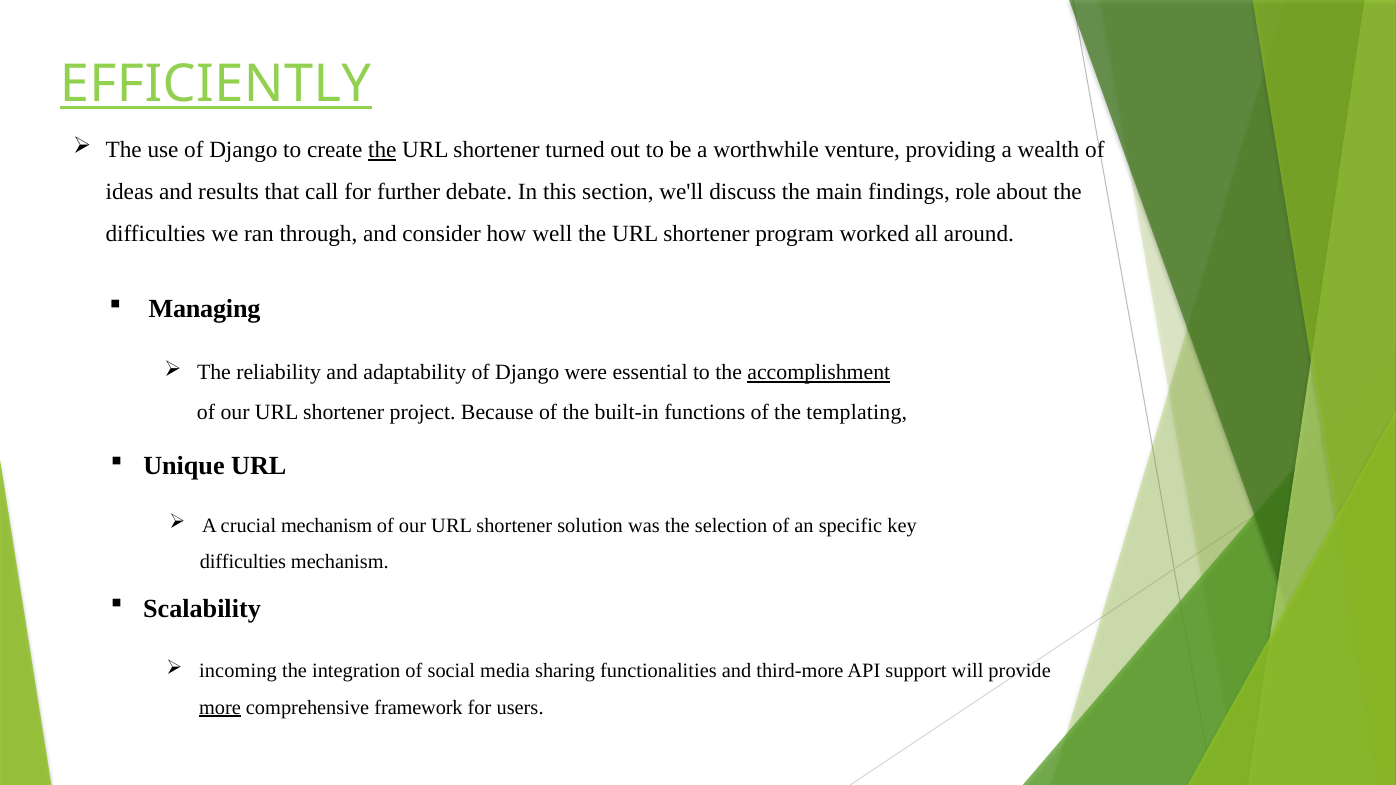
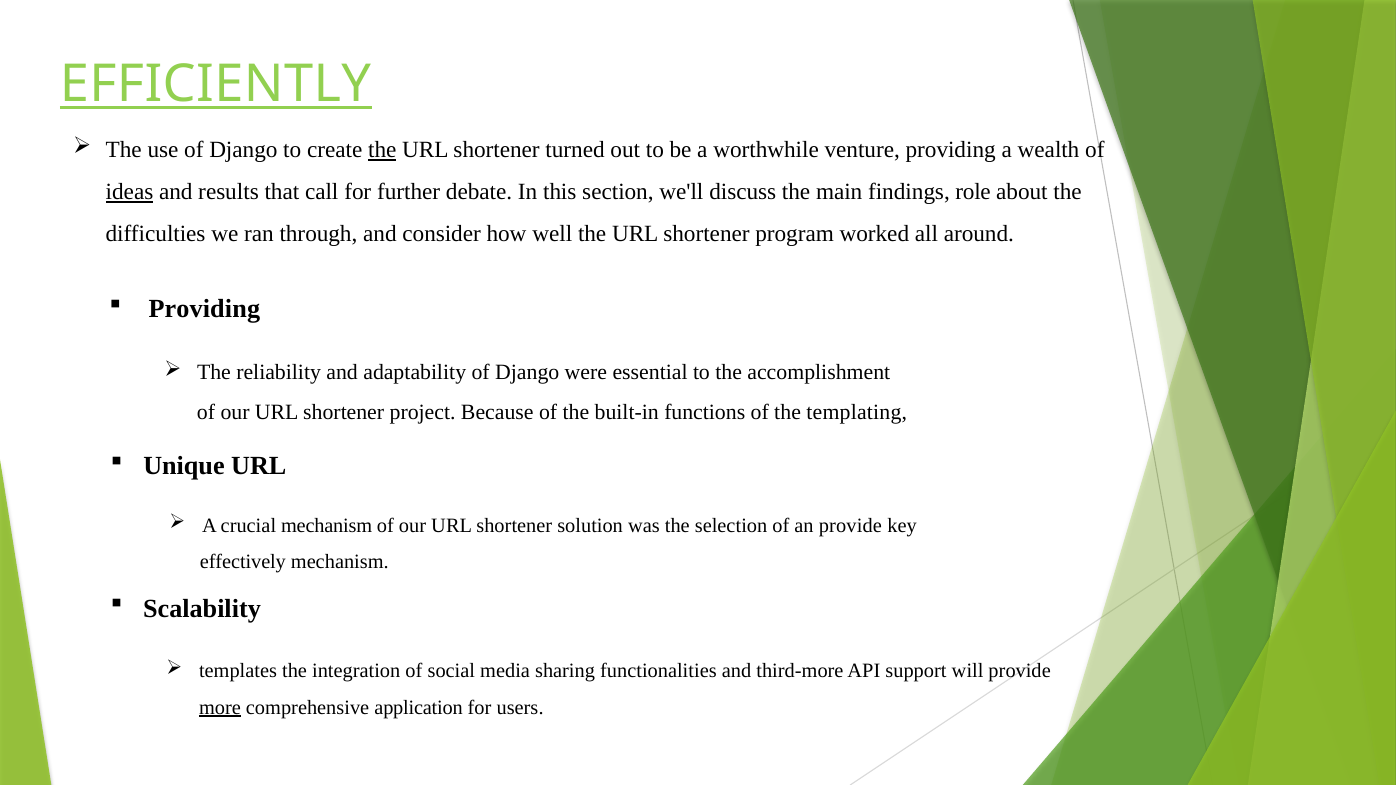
ideas underline: none -> present (130, 192)
Managing: Managing -> Providing (204, 309)
accomplishment underline: present -> none (819, 373)
an specific: specific -> provide (850, 525)
difficulties: difficulties -> effectively (243, 562)
incoming: incoming -> templates (238, 671)
framework: framework -> application (419, 708)
